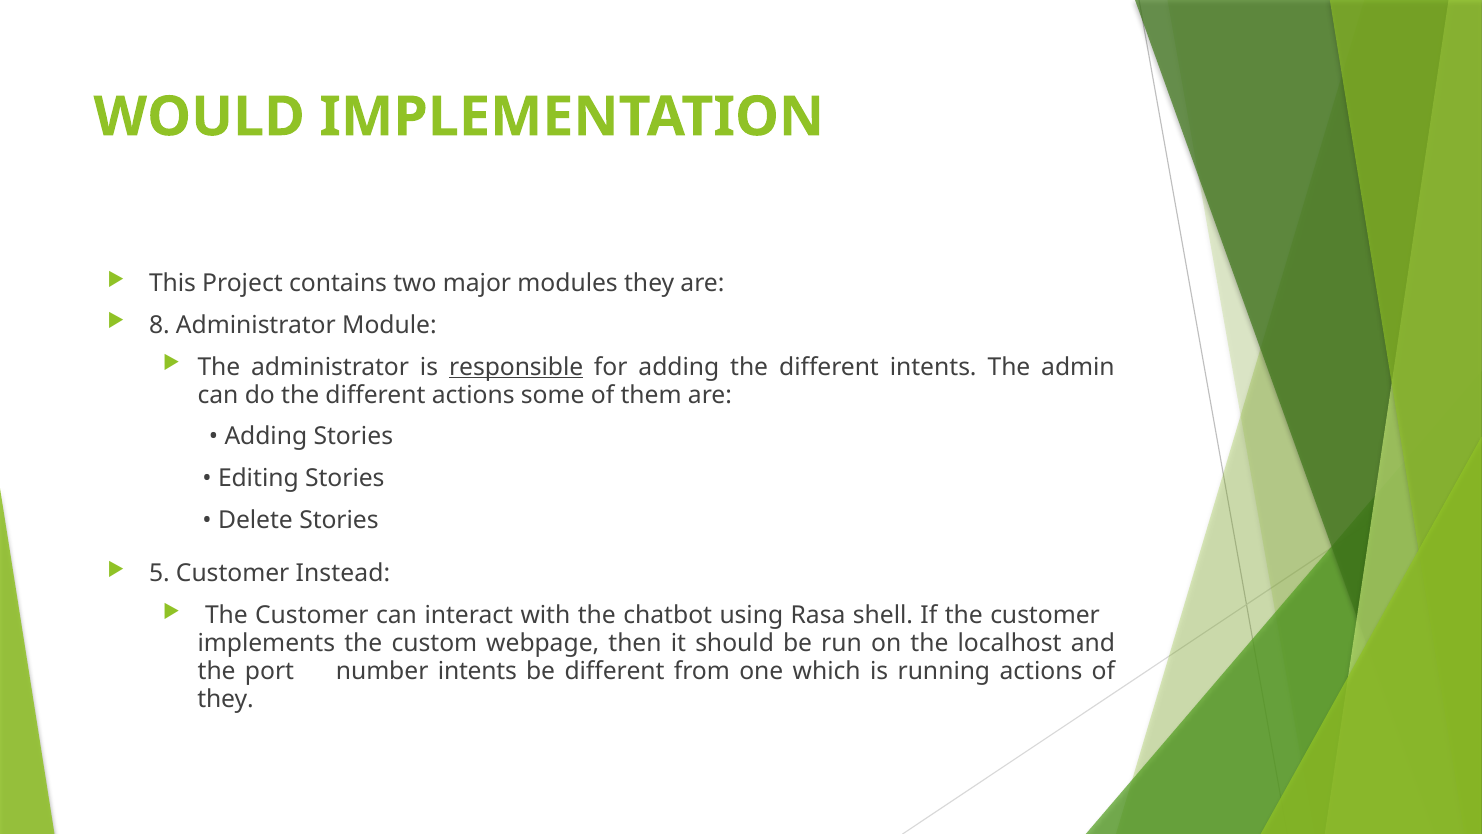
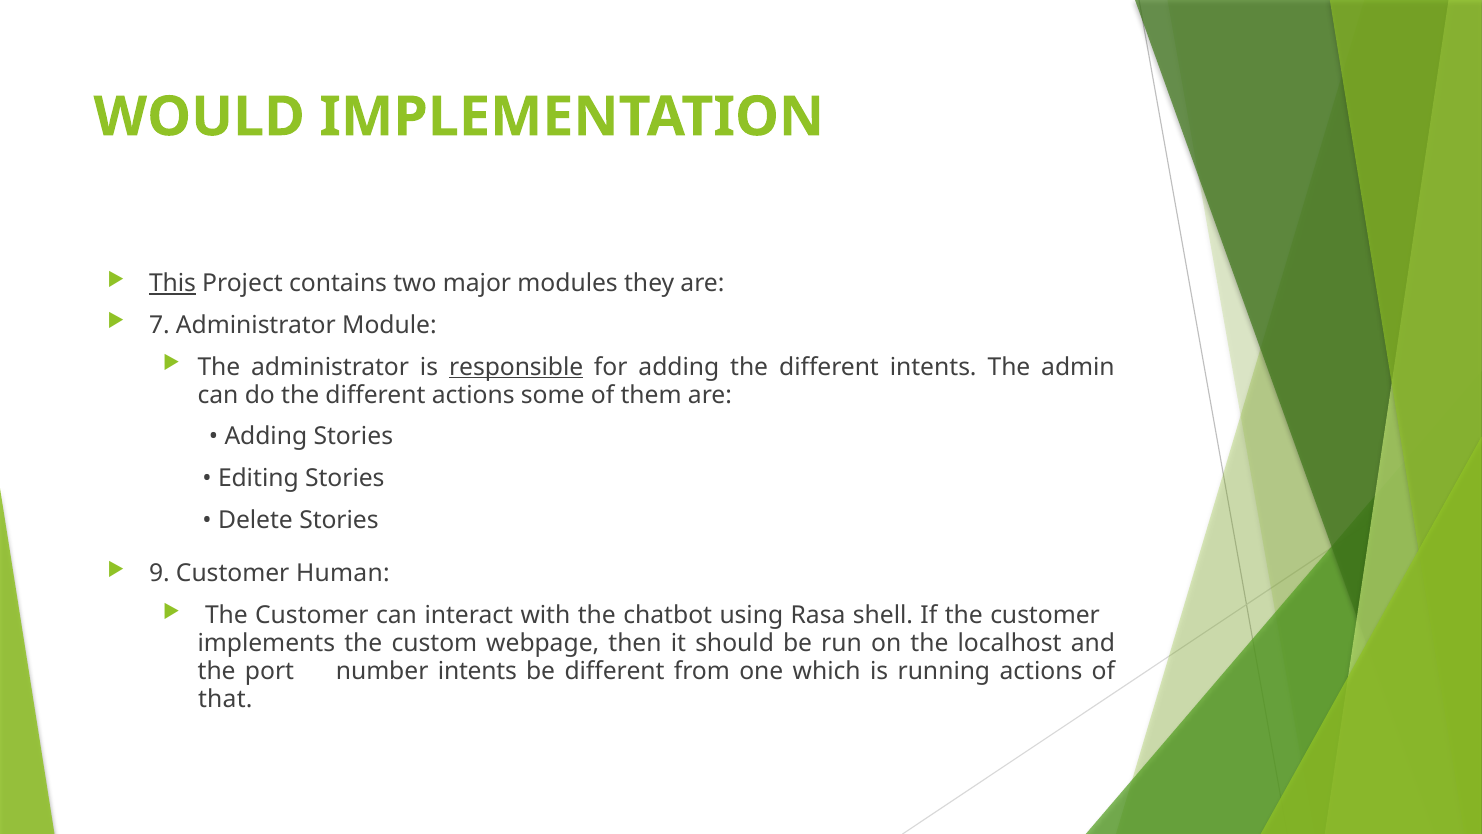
This underline: none -> present (172, 283)
8: 8 -> 7 (159, 325)
5: 5 -> 9 (159, 573)
Instead: Instead -> Human (343, 573)
they: they -> that (225, 699)
